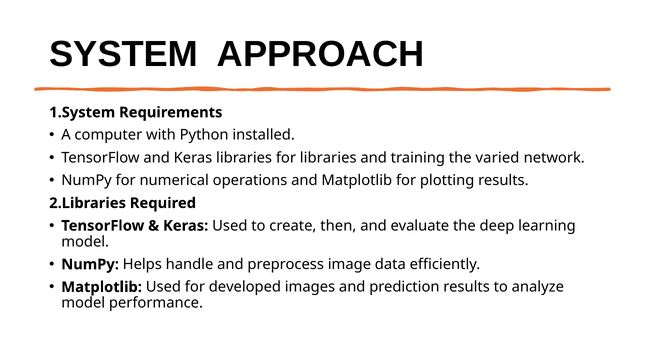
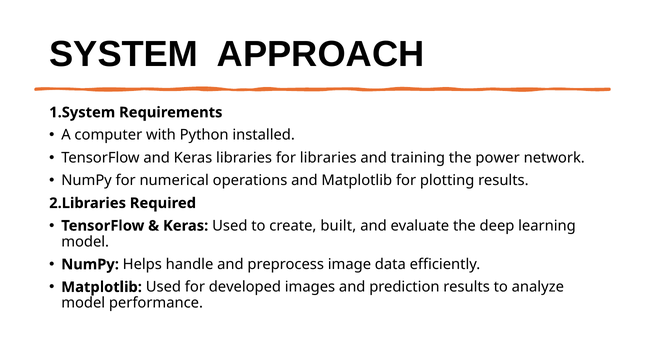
varied: varied -> power (498, 158)
then: then -> built (338, 226)
